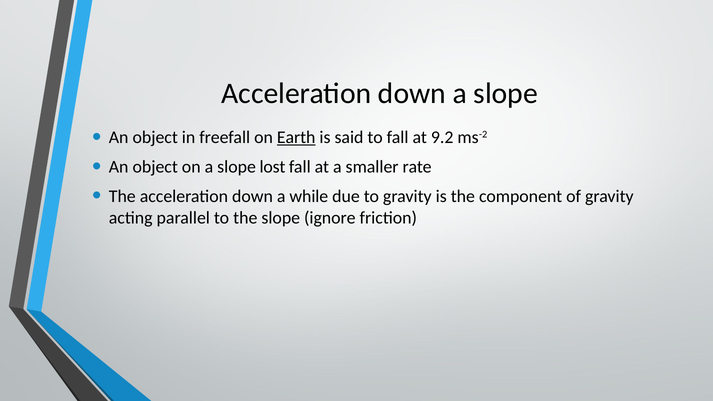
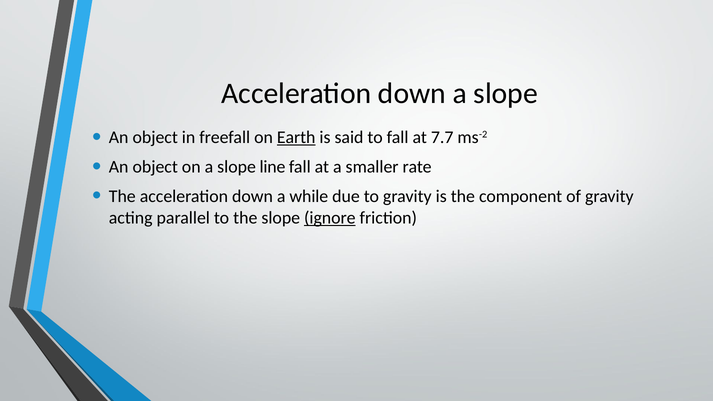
9.2: 9.2 -> 7.7 (442, 137)
lost: lost -> line (272, 167)
ignore underline: none -> present (330, 218)
